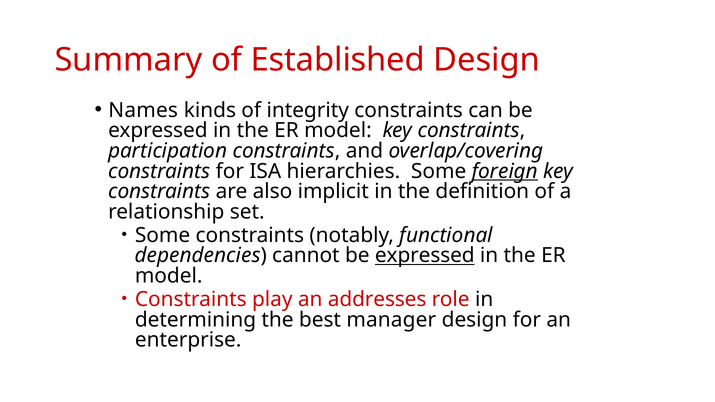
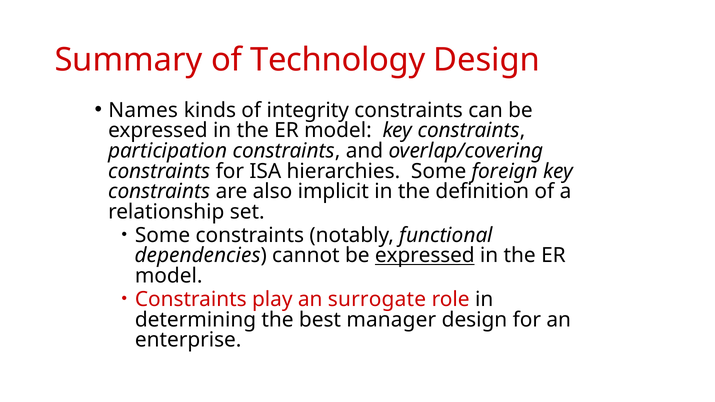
Established: Established -> Technology (338, 60)
foreign underline: present -> none (505, 171)
addresses: addresses -> surrogate (377, 300)
